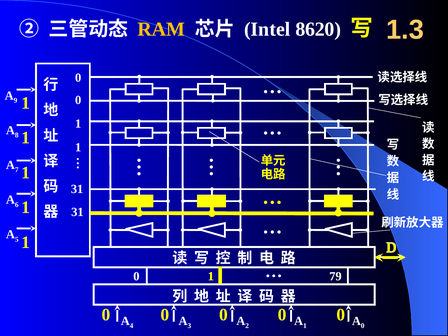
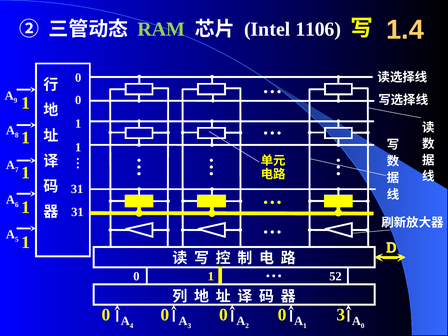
1.3: 1.3 -> 1.4 (405, 30)
RAM colour: yellow -> light green (161, 29)
8620: 8620 -> 1106 (318, 29)
79: 79 -> 52 (335, 277)
0: 0 -> 3 (341, 315)
